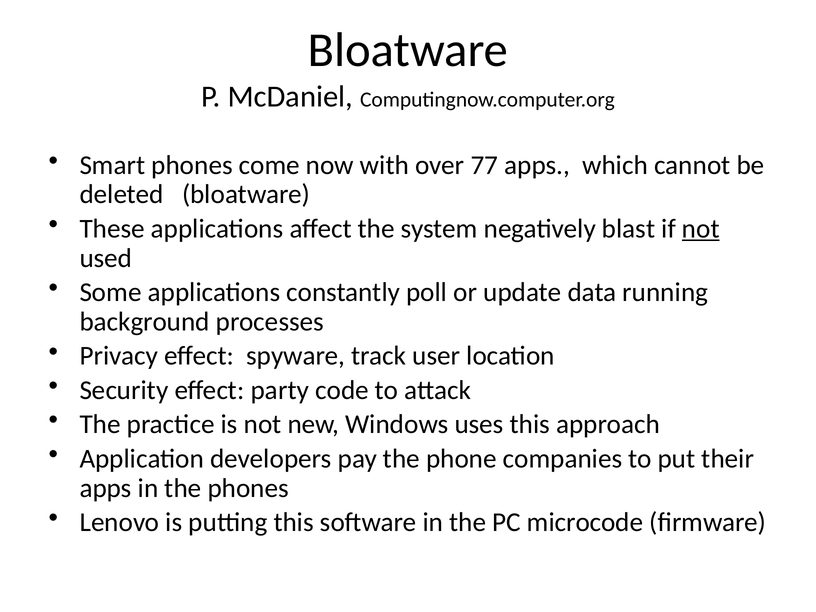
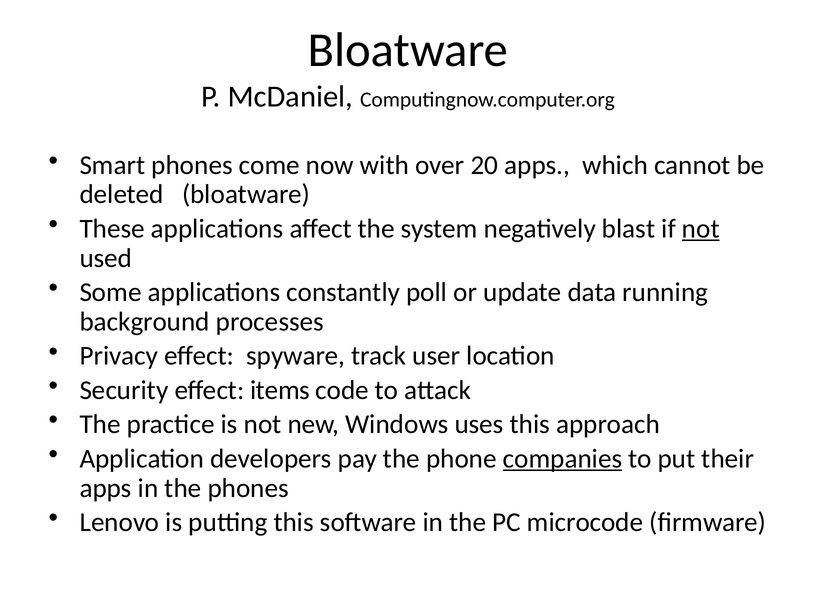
77: 77 -> 20 (484, 165)
party: party -> items (280, 390)
companies underline: none -> present (563, 459)
